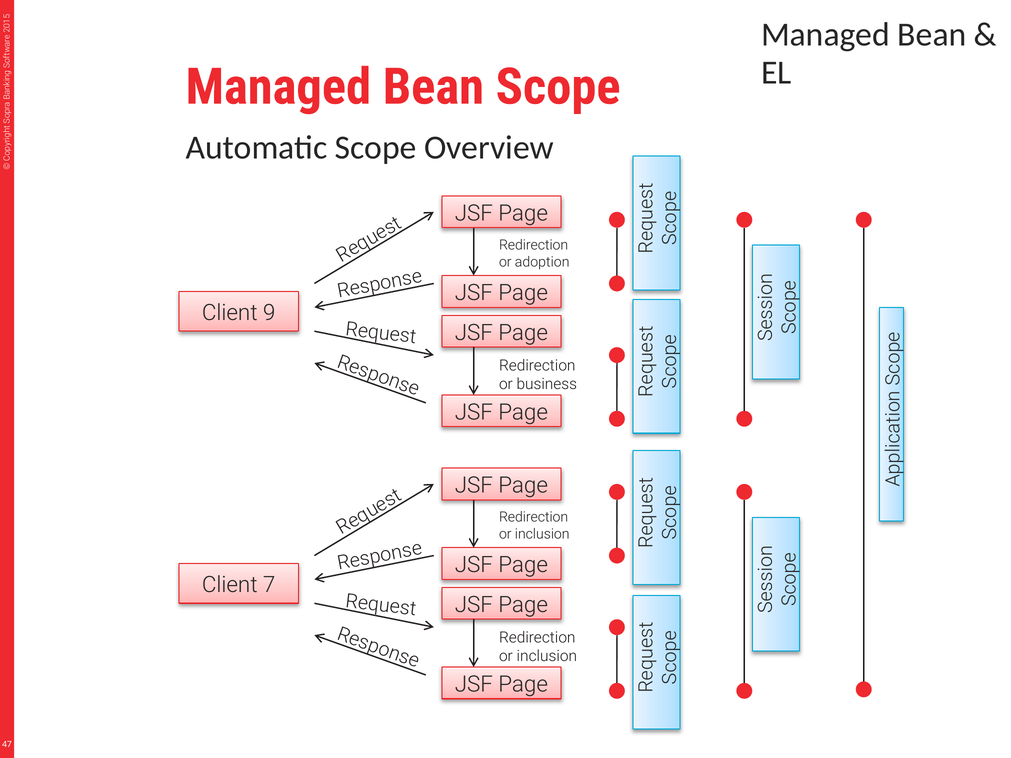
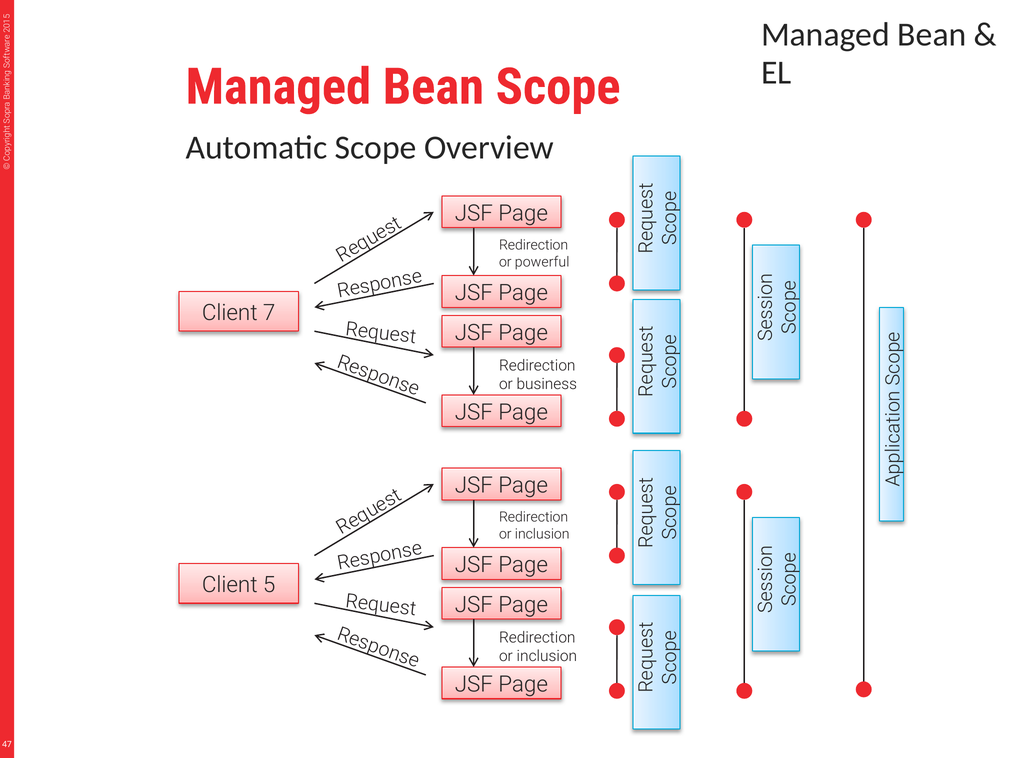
adoption: adoption -> powerful (542, 262)
9: 9 -> 7 (269, 313)
Client 7: 7 -> 5 (269, 585)
